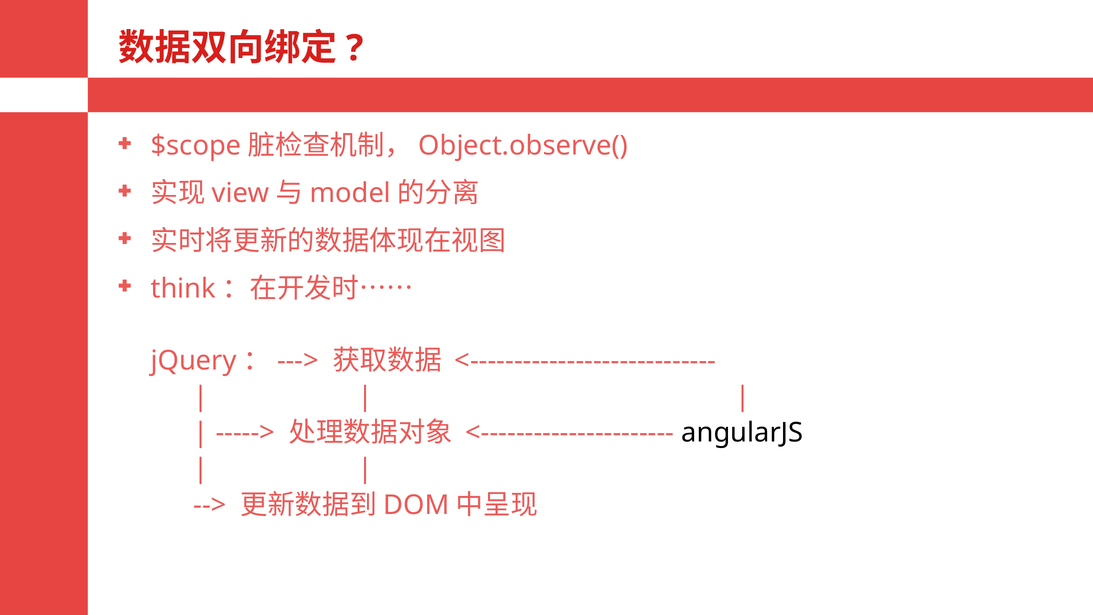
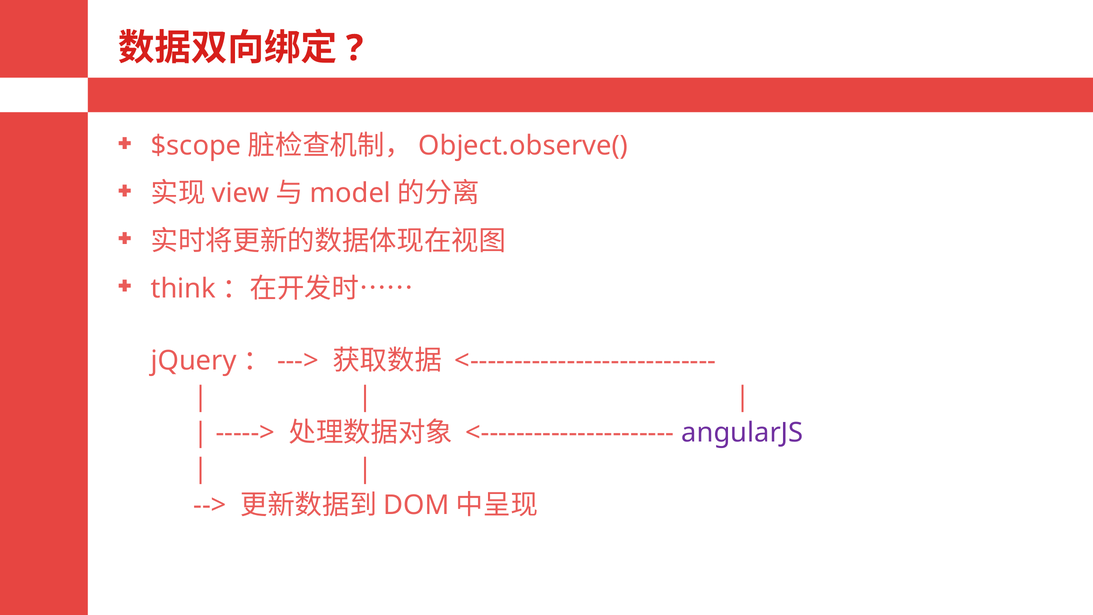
angularJS colour: black -> purple (742, 433)
